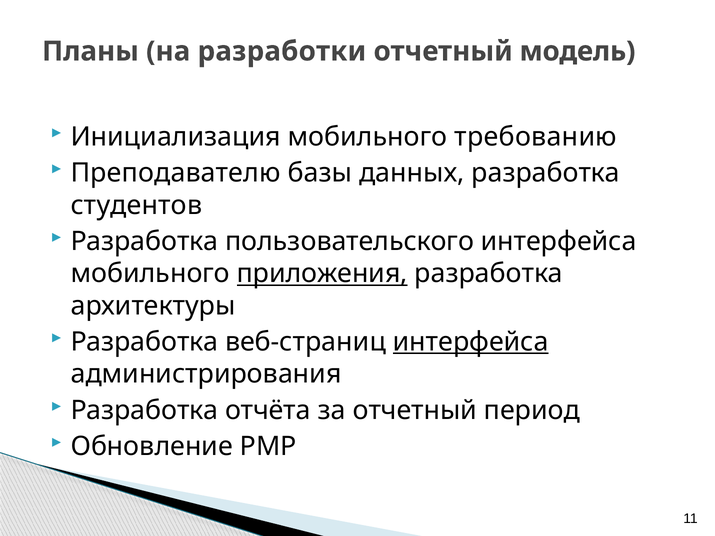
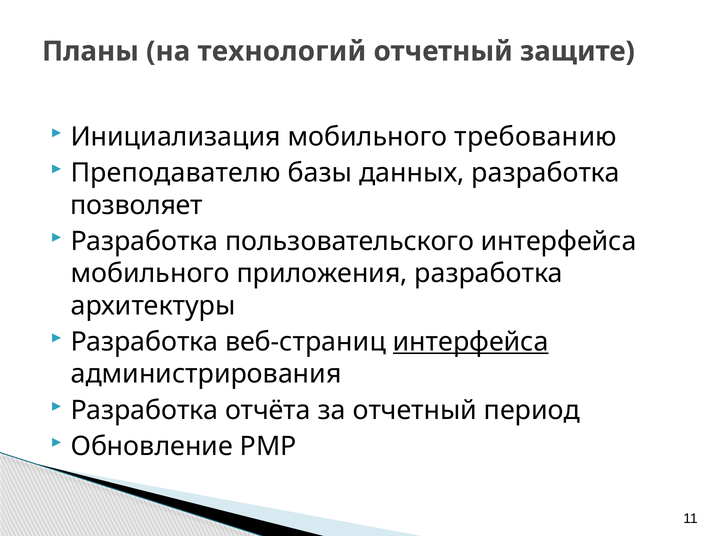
разработки: разработки -> технологий (282, 51)
модель: модель -> защите (577, 51)
студентов: студентов -> позволяет (137, 205)
приложения underline: present -> none (322, 274)
